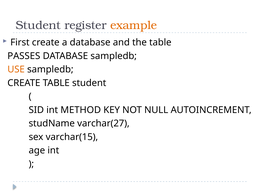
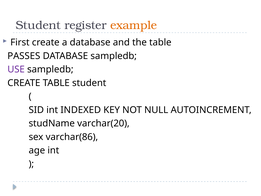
USE colour: orange -> purple (16, 69)
METHOD: METHOD -> INDEXED (81, 110)
varchar(27: varchar(27 -> varchar(20 (103, 123)
varchar(15: varchar(15 -> varchar(86 (72, 137)
